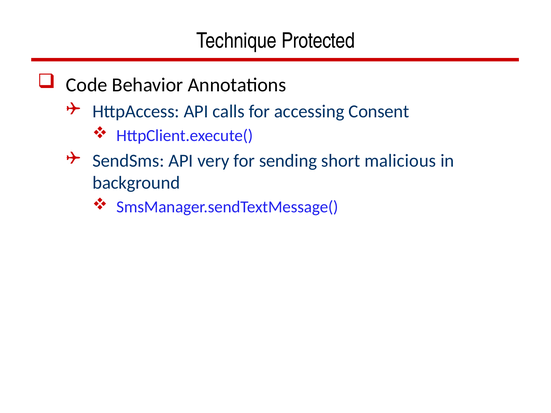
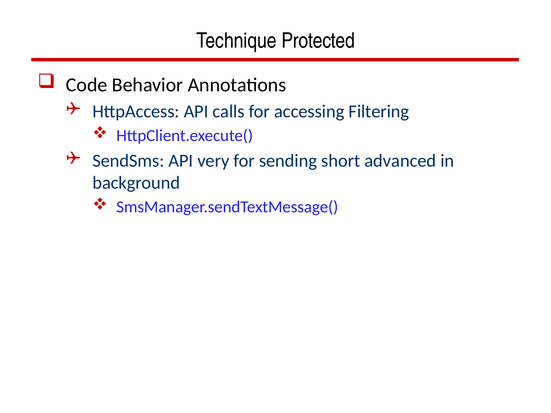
Consent: Consent -> Filtering (379, 111)
malicious: malicious -> advanced (400, 161)
